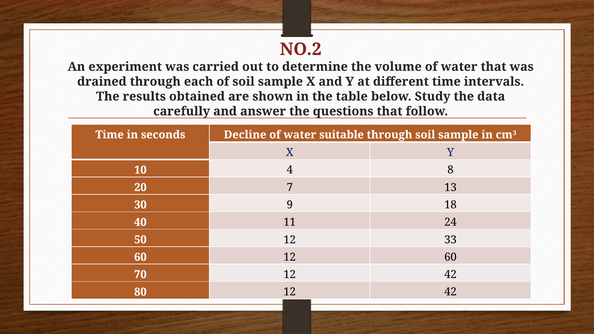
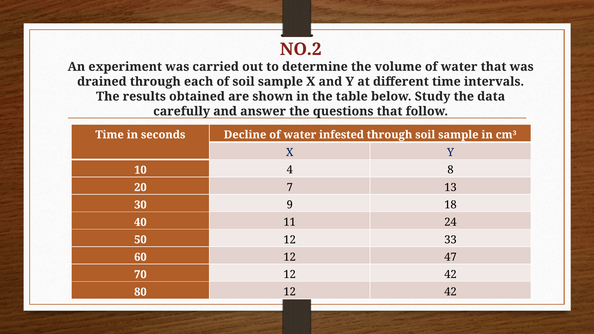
suitable: suitable -> infested (342, 135)
12 60: 60 -> 47 (450, 257)
